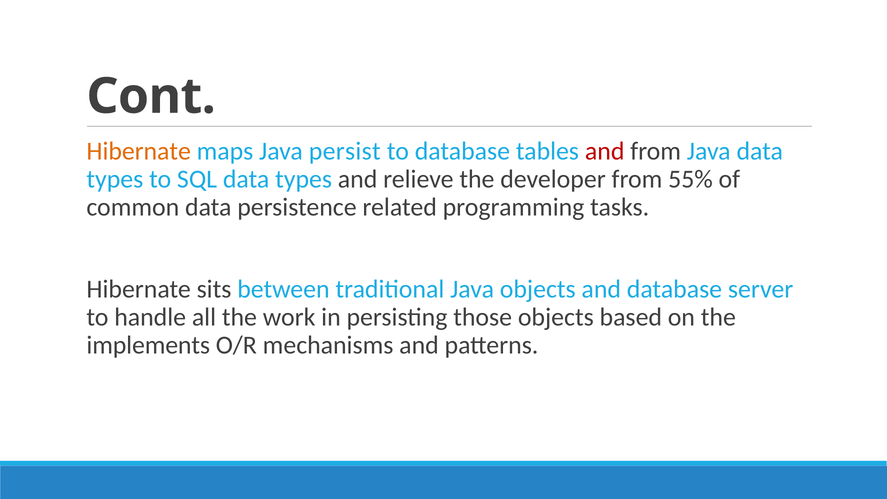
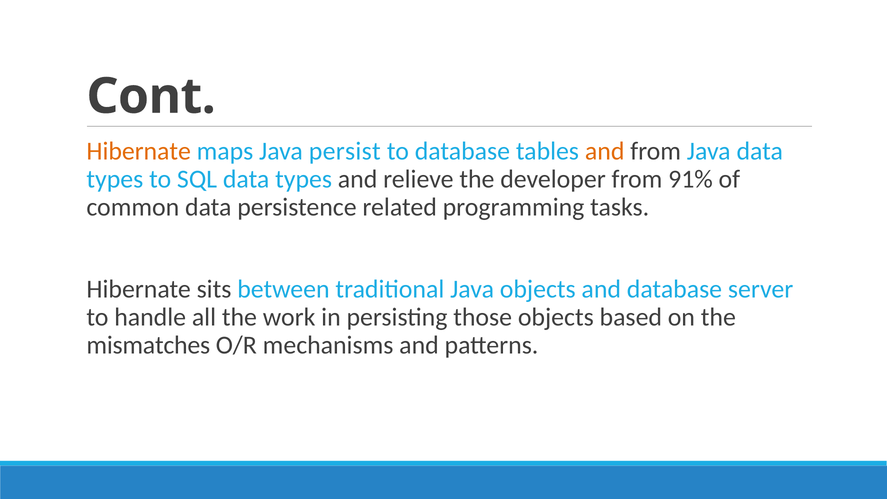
and colour: red -> orange (605, 151)
55%: 55% -> 91% (690, 179)
implements: implements -> mismatches (148, 345)
